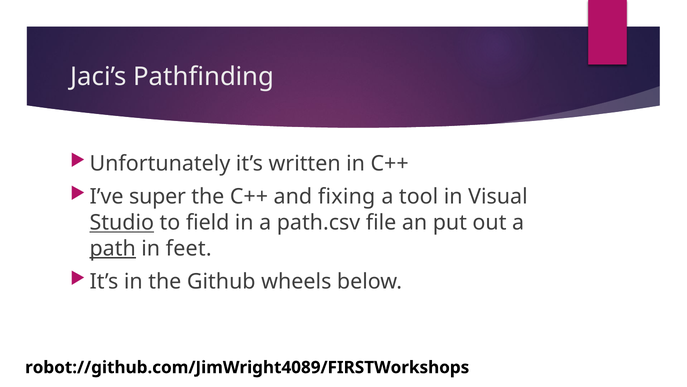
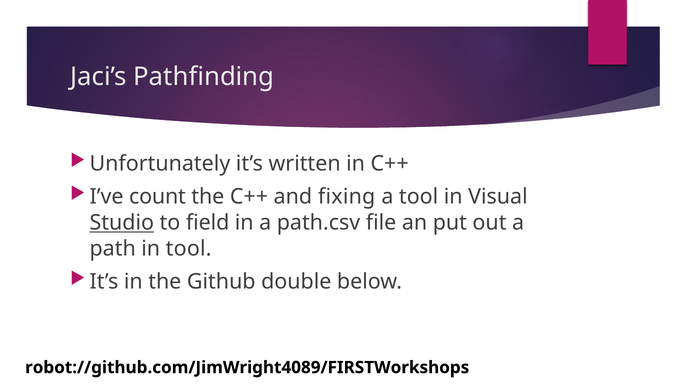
super: super -> count (157, 197)
path underline: present -> none (113, 248)
in feet: feet -> tool (189, 248)
wheels: wheels -> double (296, 281)
